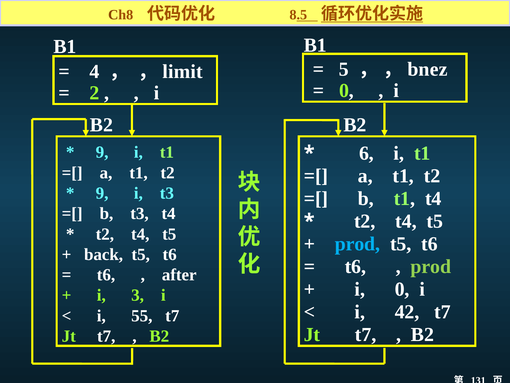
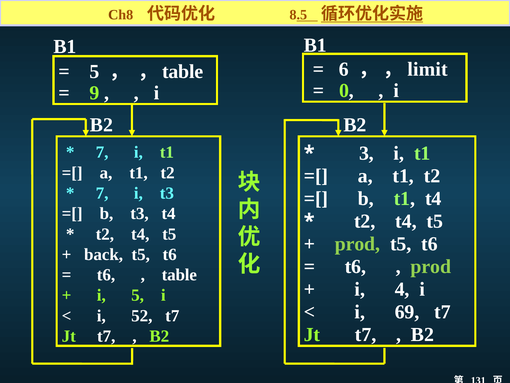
5: 5 -> 6 (344, 69)
bnez: bnez -> limit (428, 69)
4: 4 -> 5 (94, 71)
limit: limit -> table (183, 71)
2: 2 -> 9 (94, 93)
9: 9 -> 7 (102, 152)
6: 6 -> 3 (366, 153)
9: 9 -> 7 (102, 193)
prod colour: light blue -> light green (357, 244)
after: after -> table (179, 275)
i 0: 0 -> 4 (402, 289)
i 3: 3 -> 5 (138, 295)
42: 42 -> 69 (407, 312)
55: 55 -> 52 (142, 315)
